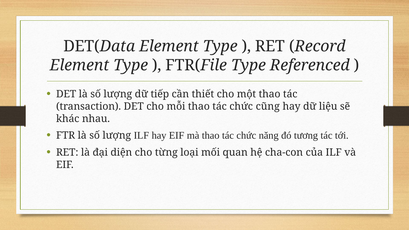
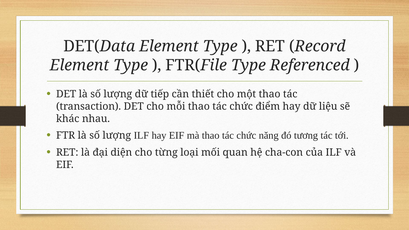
cũng: cũng -> điểm (268, 106)
